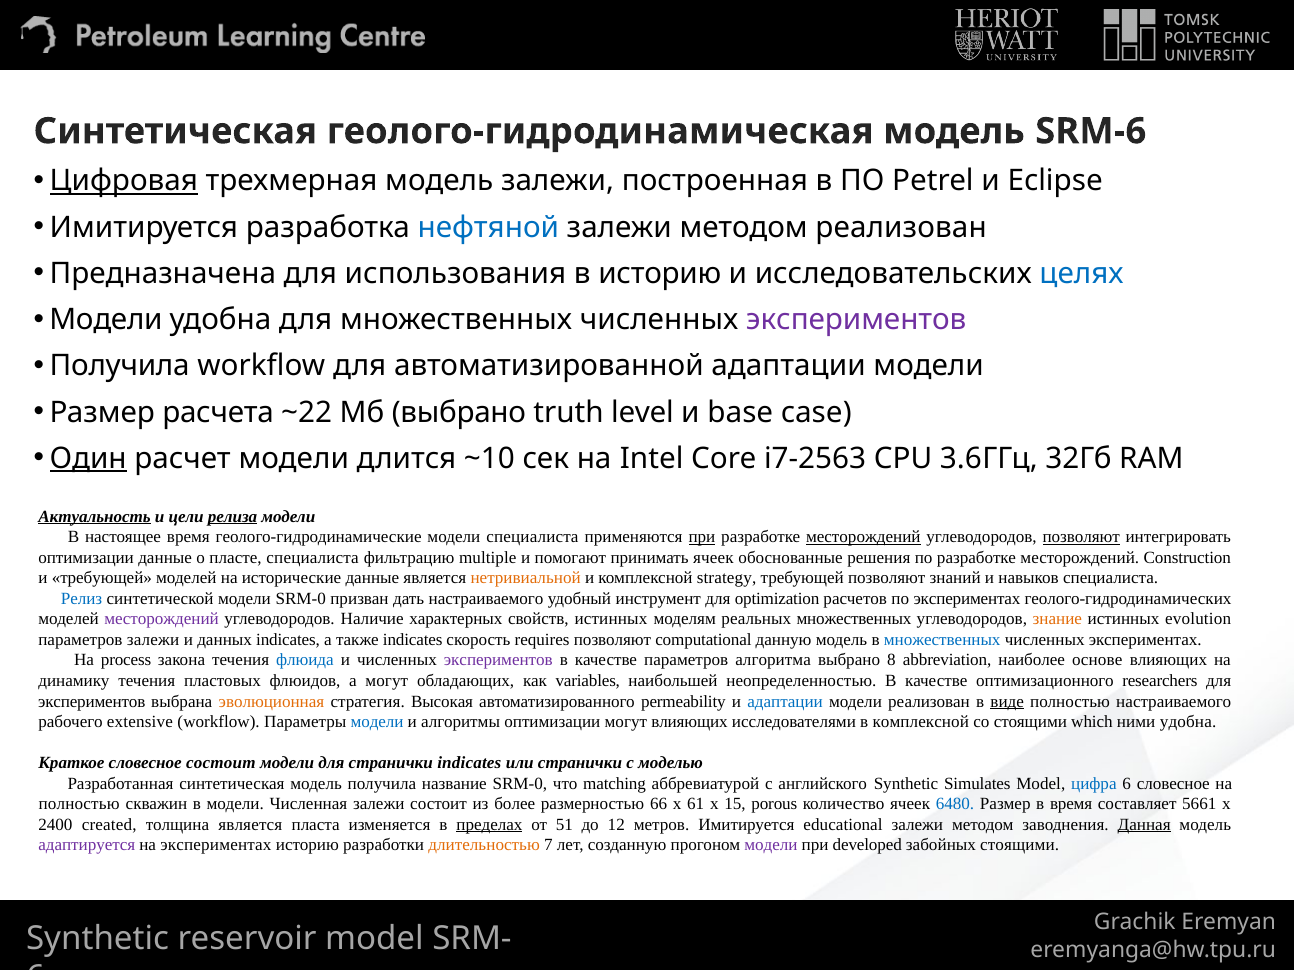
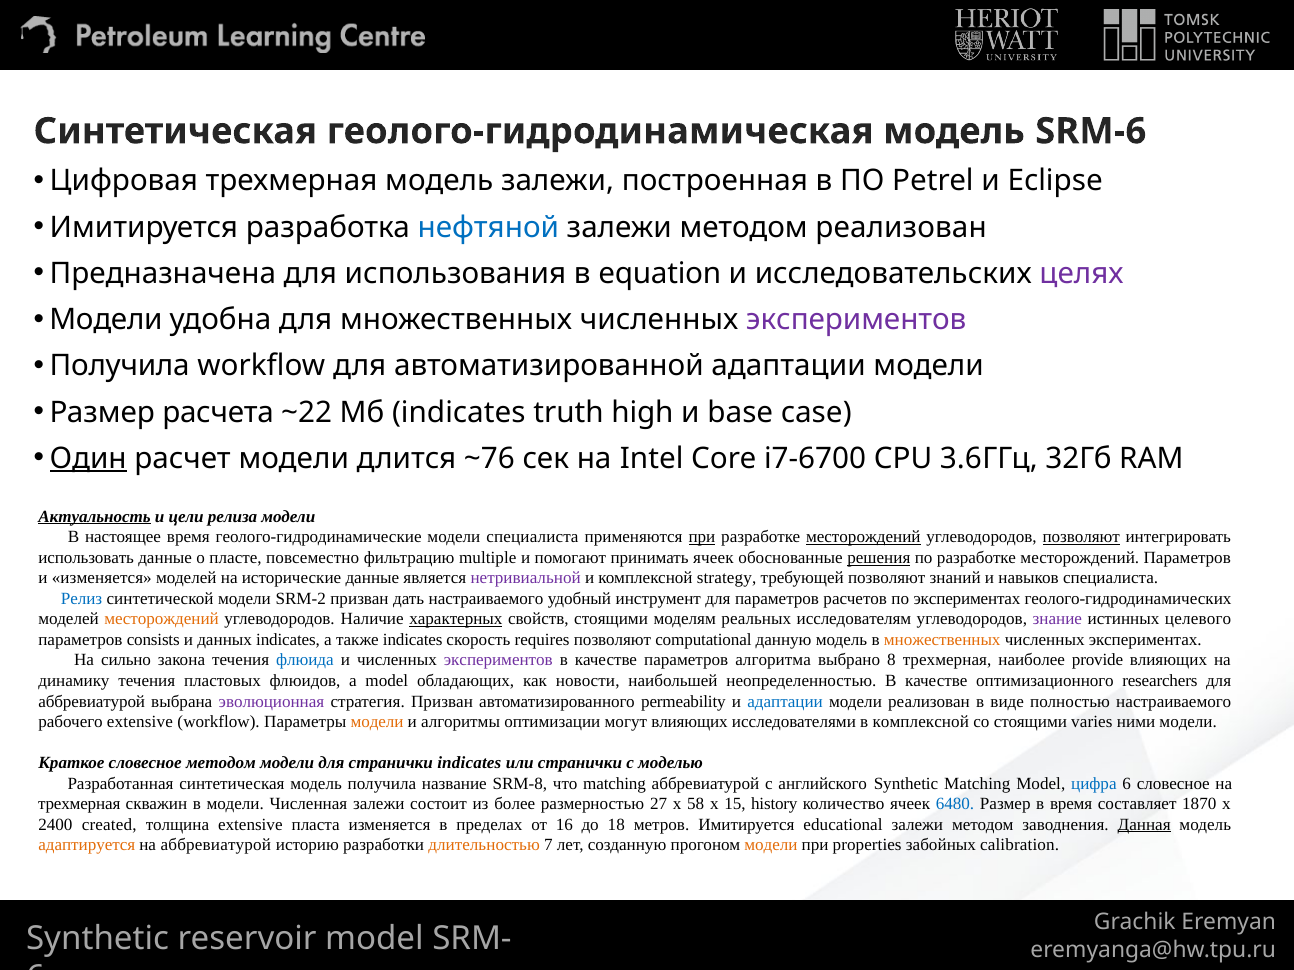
Цифровая underline: present -> none (124, 181)
в историю: историю -> equation (660, 274)
целях colour: blue -> purple (1082, 274)
Мб выбрано: выбрано -> indicates (459, 413)
level: level -> high (642, 413)
~10: ~10 -> ~76 (489, 459)
i7-2563: i7-2563 -> i7-6700 (815, 459)
релиза underline: present -> none (233, 517)
оптимизации: оптимизации -> использовать (86, 558)
пласте специалиста: специалиста -> повсеместно (313, 558)
решения underline: none -> present (879, 558)
месторождений Construction: Construction -> Параметров (1187, 558)
и требующей: требующей -> изменяется (102, 578)
нетривиальной colour: orange -> purple (526, 578)
модели SRM-0: SRM-0 -> SRM-2 (301, 599)
для optimization: optimization -> параметров (777, 599)
месторождений colour: purple -> orange (162, 620)
характерных underline: none -> present (456, 620)
свойств истинных: истинных -> стоящими (611, 620)
реальных множественных: множественных -> исследователям (854, 620)
знание colour: orange -> purple (1057, 620)
evolution: evolution -> целевого (1198, 620)
параметров залежи: залежи -> consists (153, 640)
множественных colour: blue -> orange (942, 640)
process: process -> сильно (126, 661)
8 abbreviation: abbreviation -> трехмерная (947, 661)
основе: основе -> provide (1098, 661)
а могут: могут -> model (387, 681)
variables: variables -> новости (588, 681)
экспериментов: экспериментов -> аббревиатурой (92, 702)
эволюционная colour: orange -> purple (271, 702)
стратегия Высокая: Высокая -> Призван (442, 702)
виде underline: present -> none (1007, 702)
модели colour: blue -> orange (377, 722)
which: which -> varies (1092, 722)
ними удобна: удобна -> модели (1188, 722)
словесное состоит: состоит -> методом (221, 763)
название SRM-0: SRM-0 -> SRM-8 (520, 784)
Synthetic Simulates: Simulates -> Matching (977, 784)
полностью: полностью -> трехмерная (79, 804)
66: 66 -> 27 (659, 804)
61: 61 -> 58 (696, 804)
porous: porous -> history (774, 804)
5661: 5661 -> 1870 (1199, 804)
толщина является: является -> extensive (250, 825)
пределах underline: present -> none (489, 825)
51: 51 -> 16 (564, 825)
12: 12 -> 18 (616, 825)
адаптируется colour: purple -> orange (87, 846)
на экспериментах: экспериментах -> аббревиатурой (216, 846)
модели colour: purple -> orange (771, 846)
developed: developed -> properties (867, 846)
забойных стоящими: стоящими -> calibration (1020, 846)
